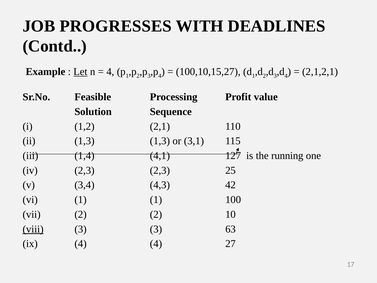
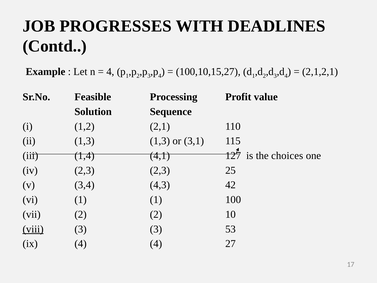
Let underline: present -> none (80, 72)
running: running -> choices (287, 156)
63: 63 -> 53 (230, 229)
